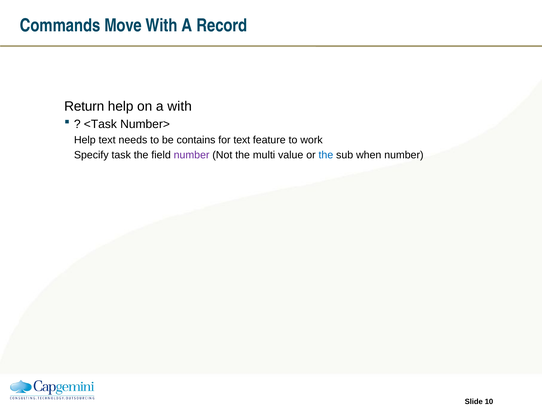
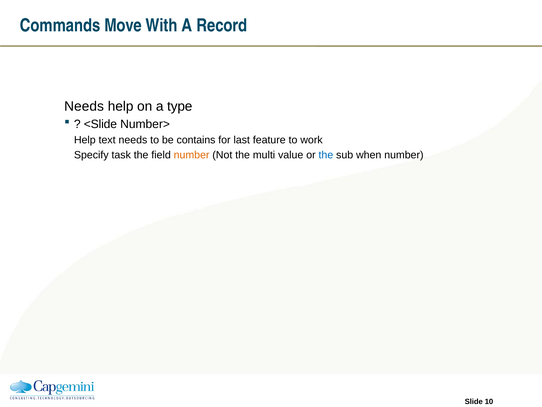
Return: Return -> Needs (84, 106)
a with: with -> type (180, 106)
<Task: <Task -> <Slide (100, 124)
for text: text -> last (242, 140)
number colour: purple -> orange (192, 155)
